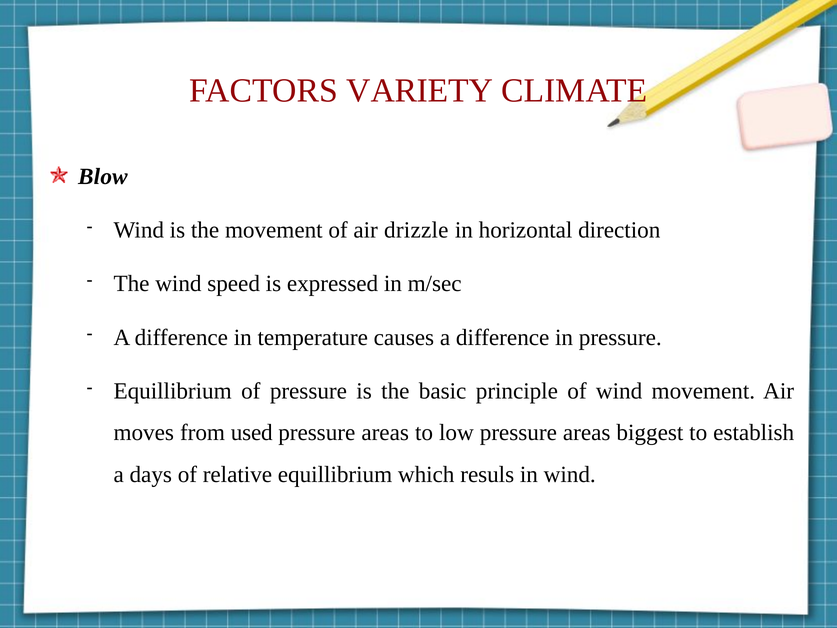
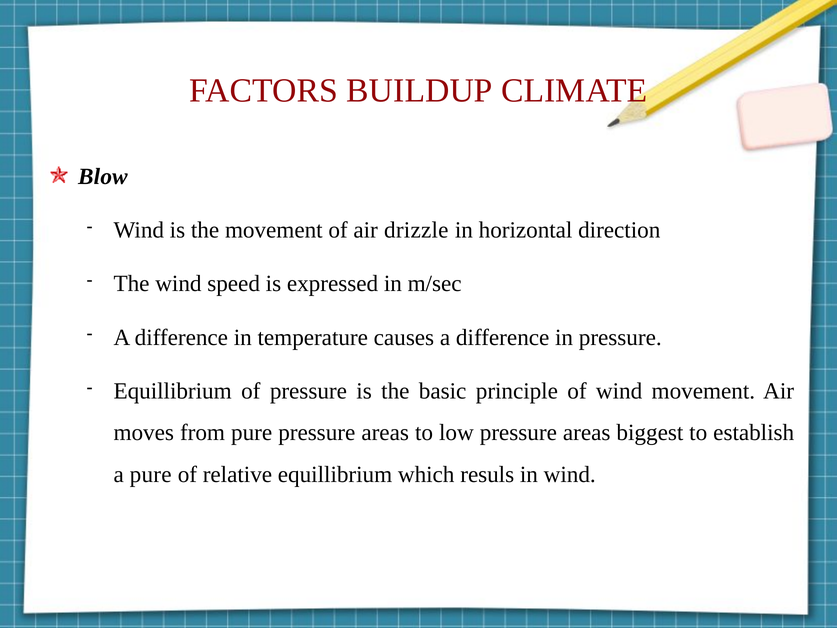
VARIETY: VARIETY -> BUILDUP (420, 91)
from used: used -> pure (252, 433)
a days: days -> pure (151, 474)
